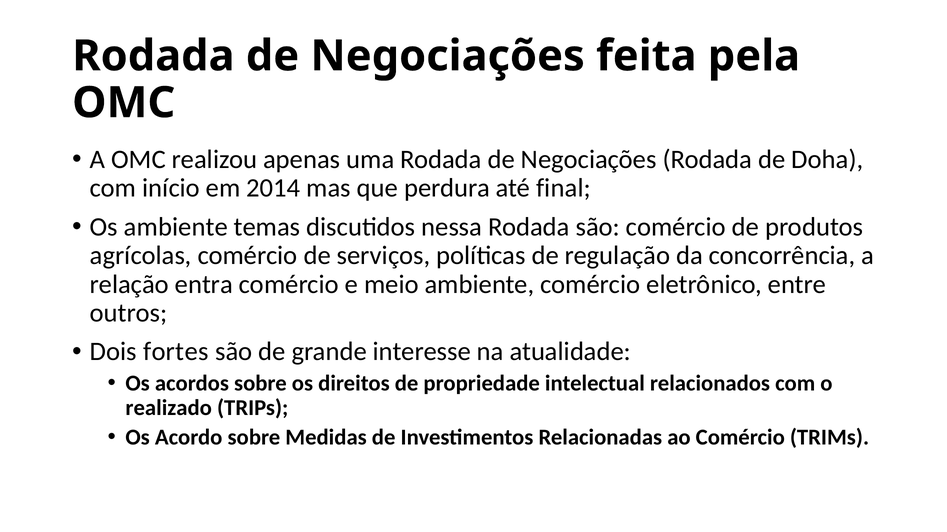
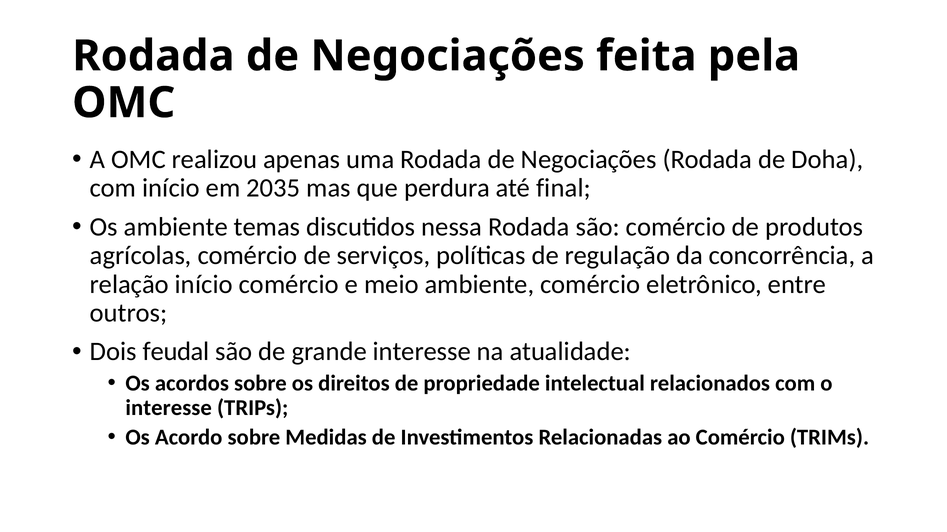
2014: 2014 -> 2035 (273, 188)
relação entra: entra -> início (204, 285)
fortes: fortes -> feudal (176, 352)
realizado: realizado -> interesse (169, 408)
